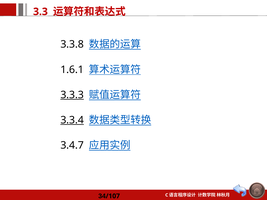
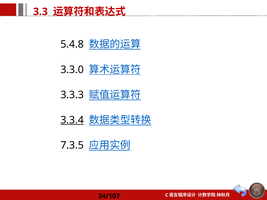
3.3.8: 3.3.8 -> 5.4.8 (72, 44)
1.6.1: 1.6.1 -> 3.3.0 (72, 70)
3.3.3 underline: present -> none (72, 95)
3.4.7: 3.4.7 -> 7.3.5 (72, 146)
